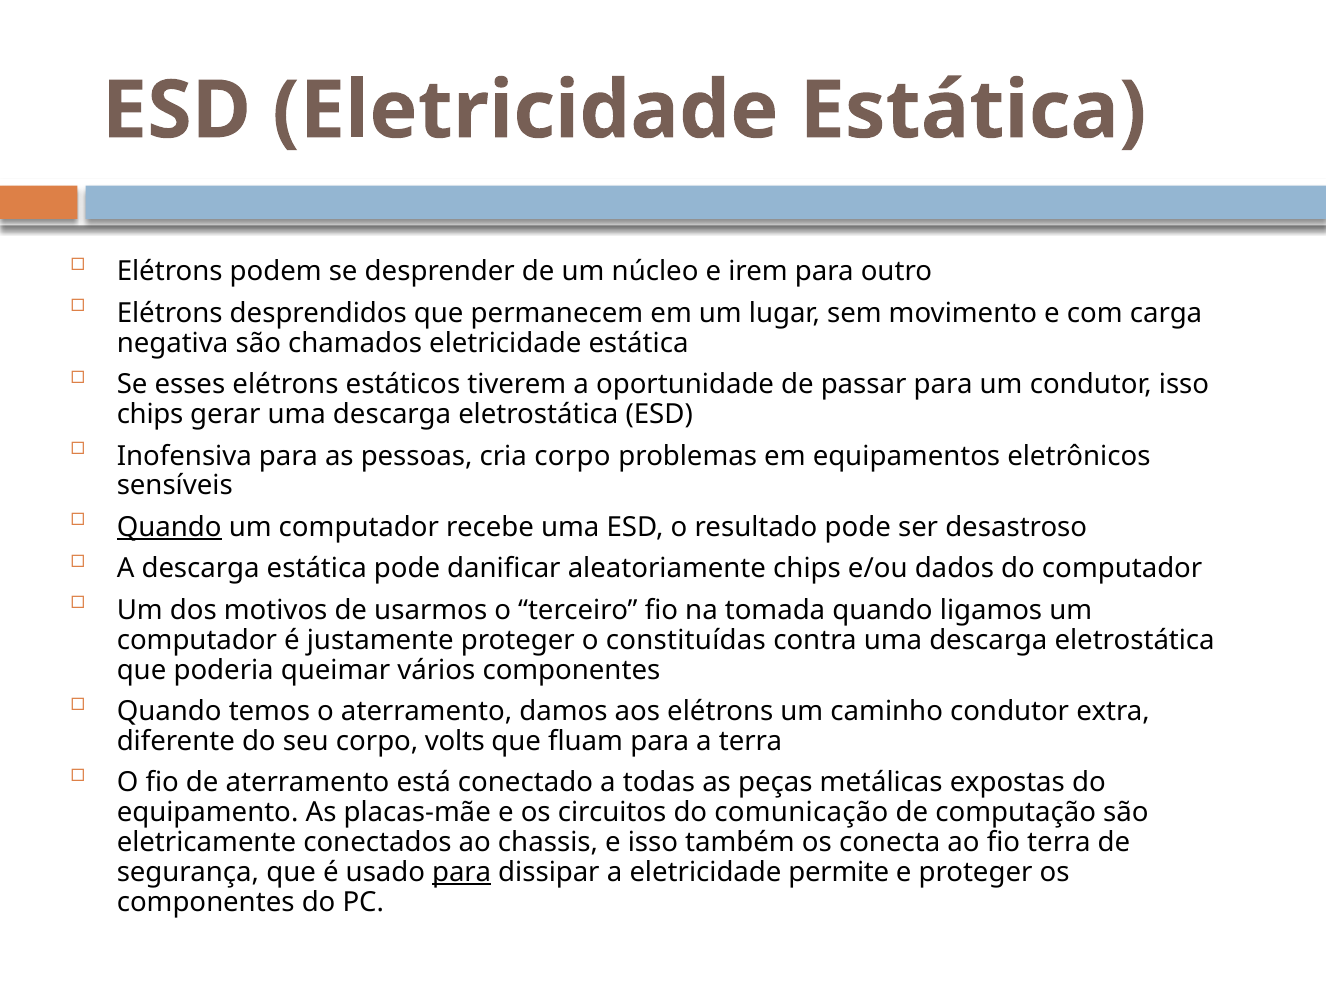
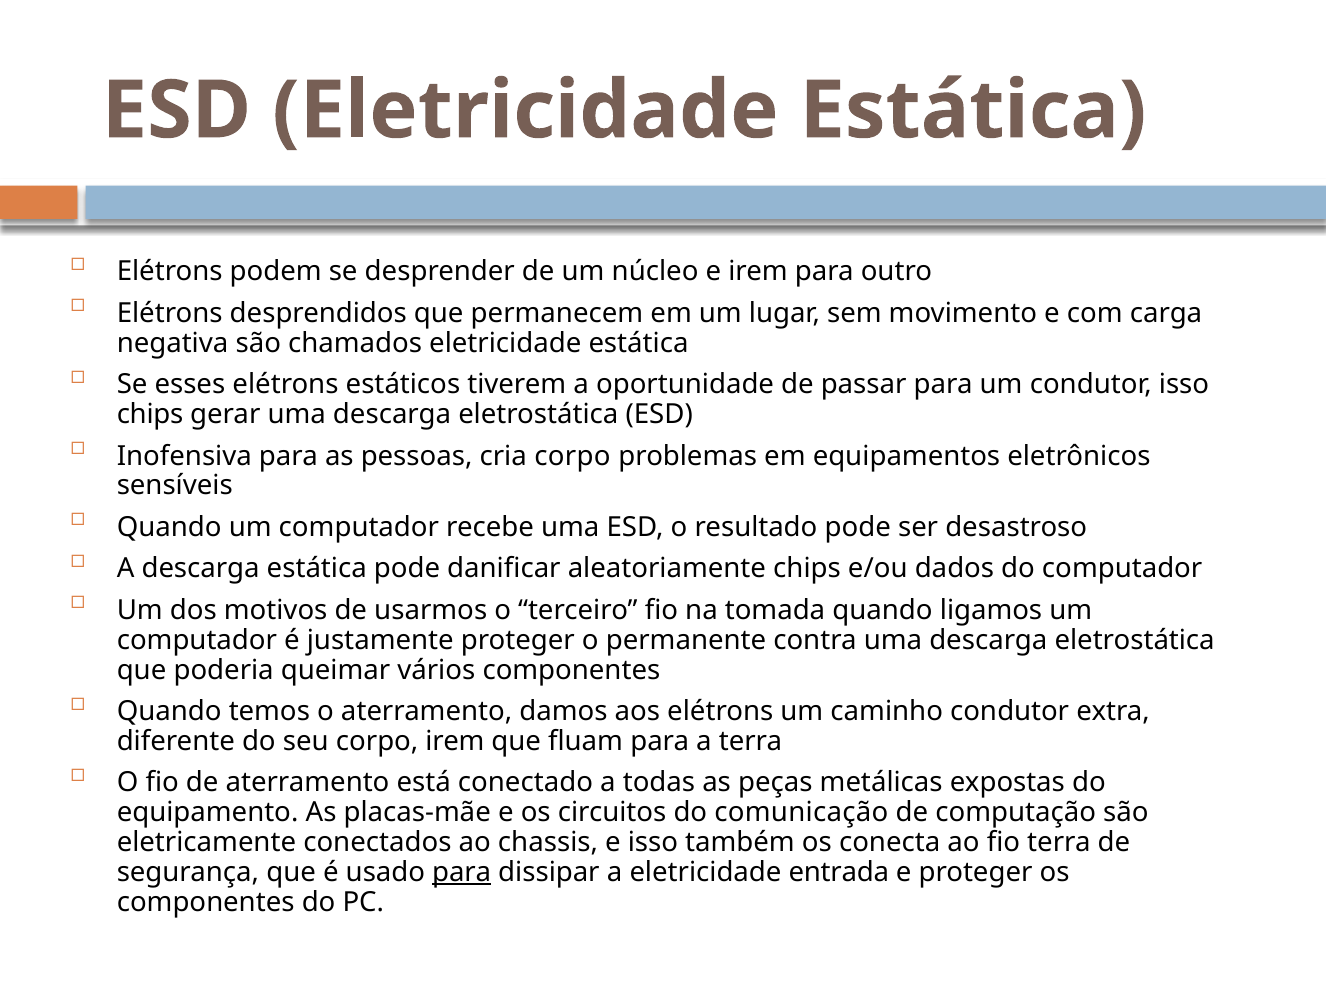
Quando underline: present -> none (169, 527)
constituídas: constituídas -> permanente (686, 640)
corpo volts: volts -> irem (455, 741)
permite: permite -> entrada (839, 872)
